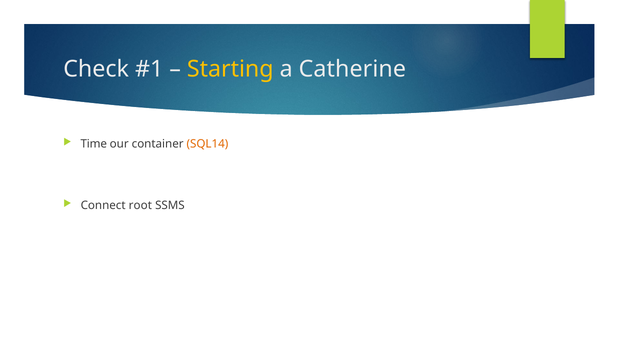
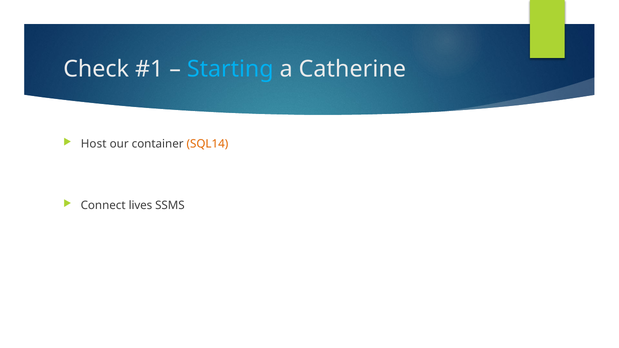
Starting colour: yellow -> light blue (230, 69)
Time: Time -> Host (94, 144)
root: root -> lives (140, 205)
